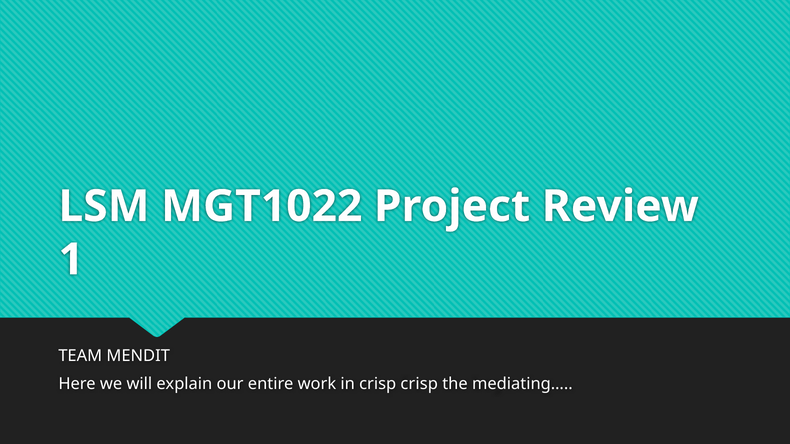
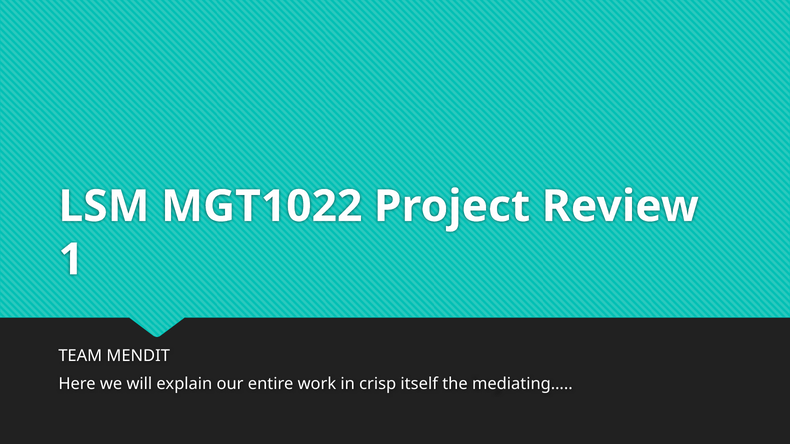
crisp crisp: crisp -> itself (419, 384)
